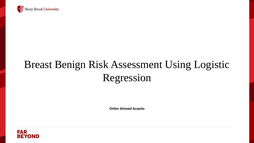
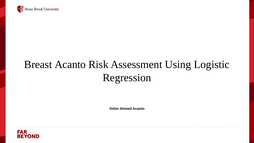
Breast Benign: Benign -> Acanto (70, 65)
